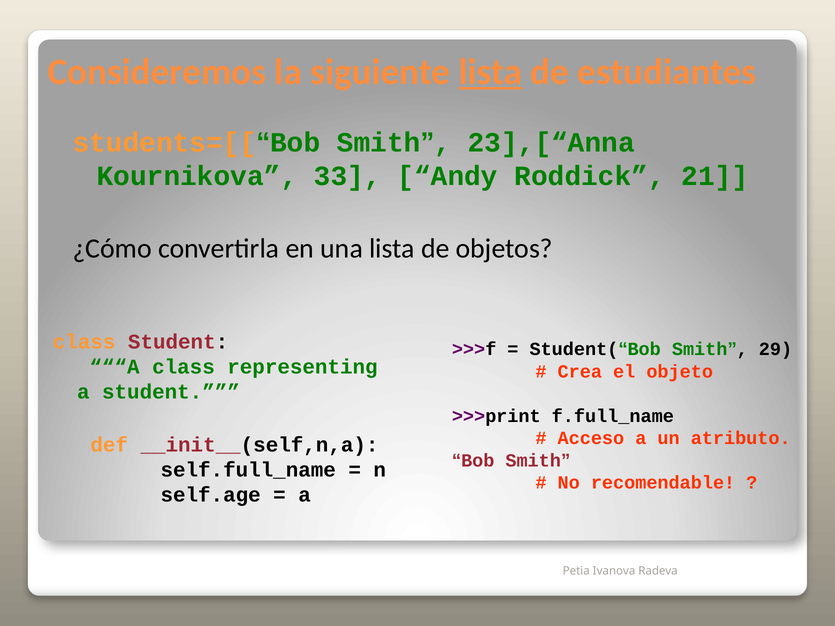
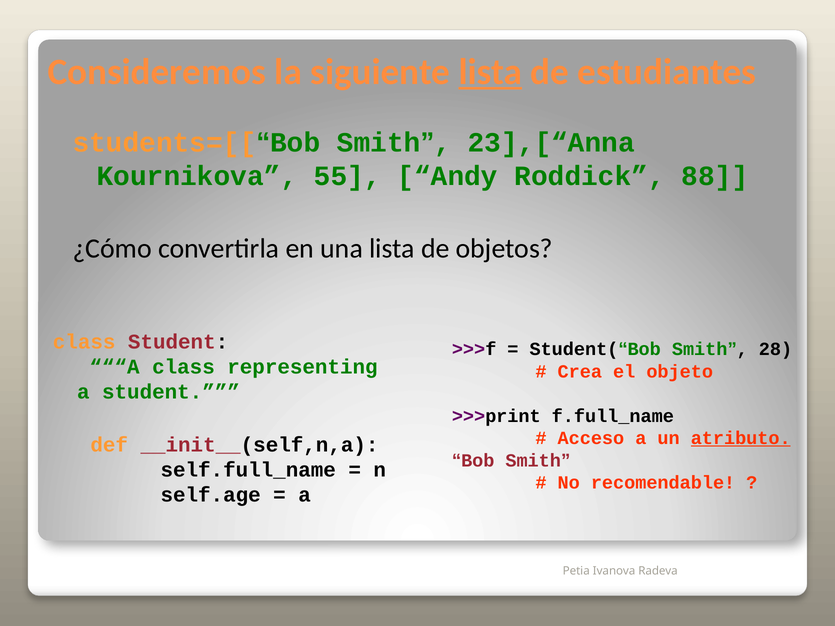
33: 33 -> 55 (347, 176)
21: 21 -> 88 (715, 176)
29: 29 -> 28 (775, 349)
atributo underline: none -> present (741, 438)
